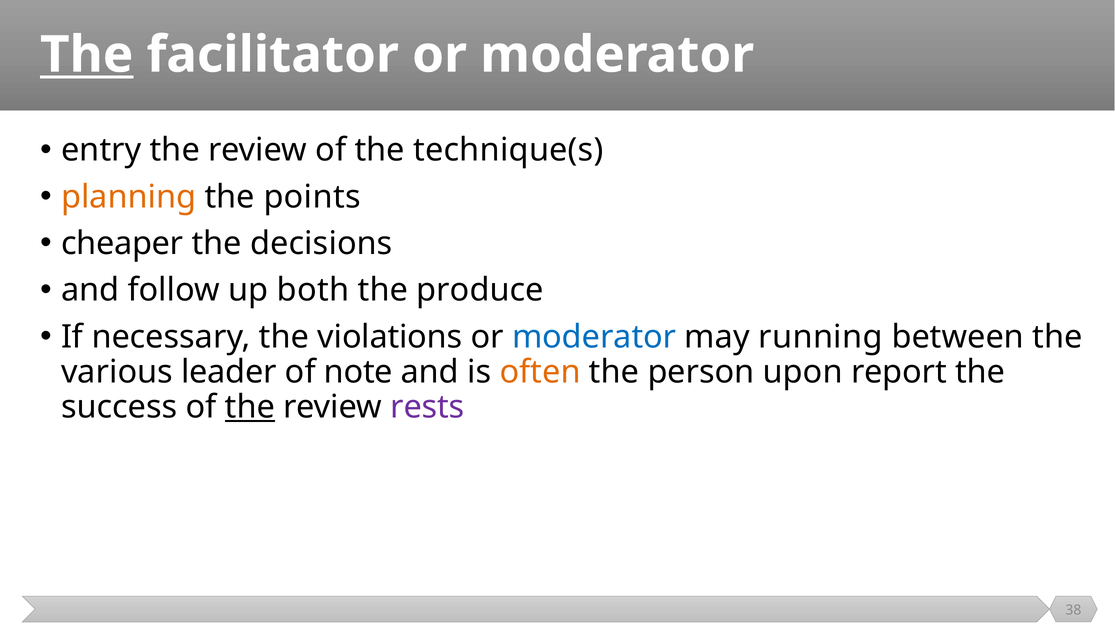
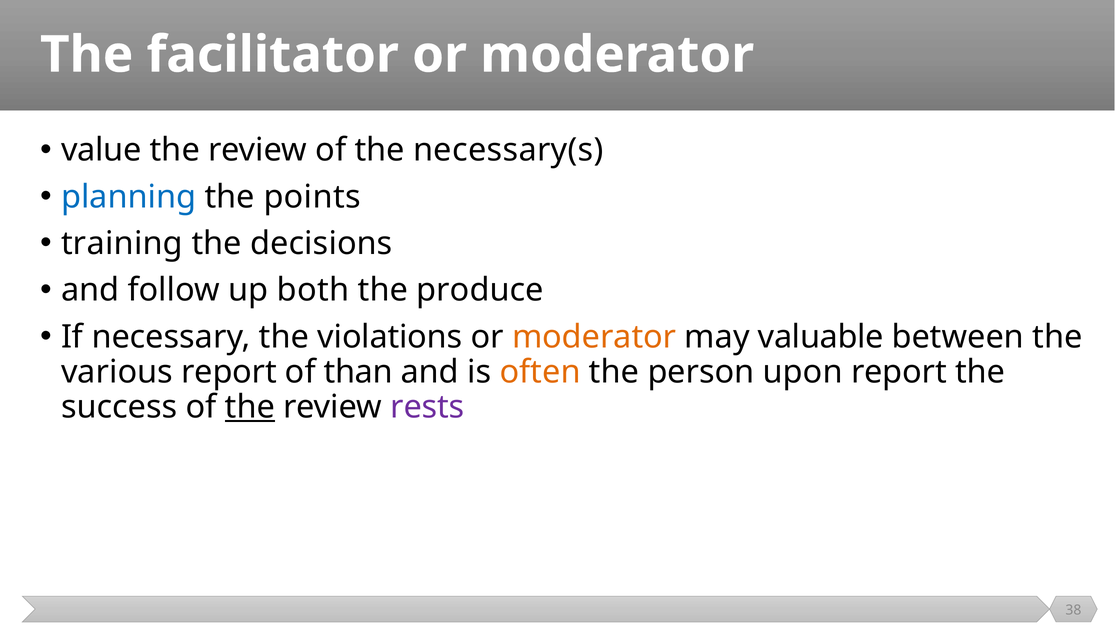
The underline: present -> none (87, 55)
entry: entry -> value (101, 150)
technique(s: technique(s -> necessary(s (508, 150)
planning colour: orange -> blue (129, 197)
cheaper: cheaper -> training (122, 244)
moderator colour: blue -> orange (594, 337)
running: running -> valuable (821, 337)
various leader: leader -> report (229, 372)
note: note -> than (358, 372)
